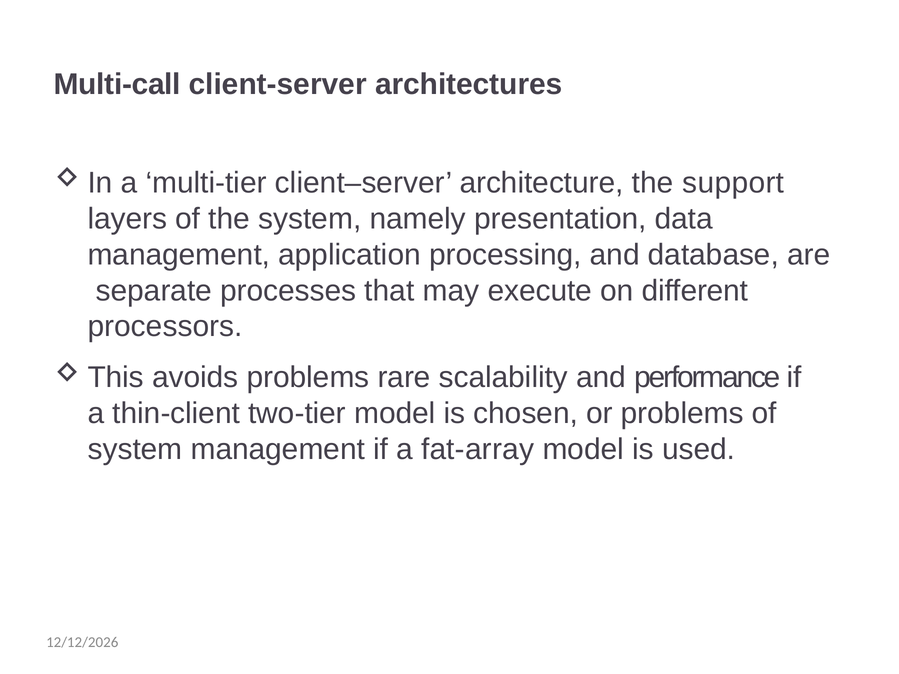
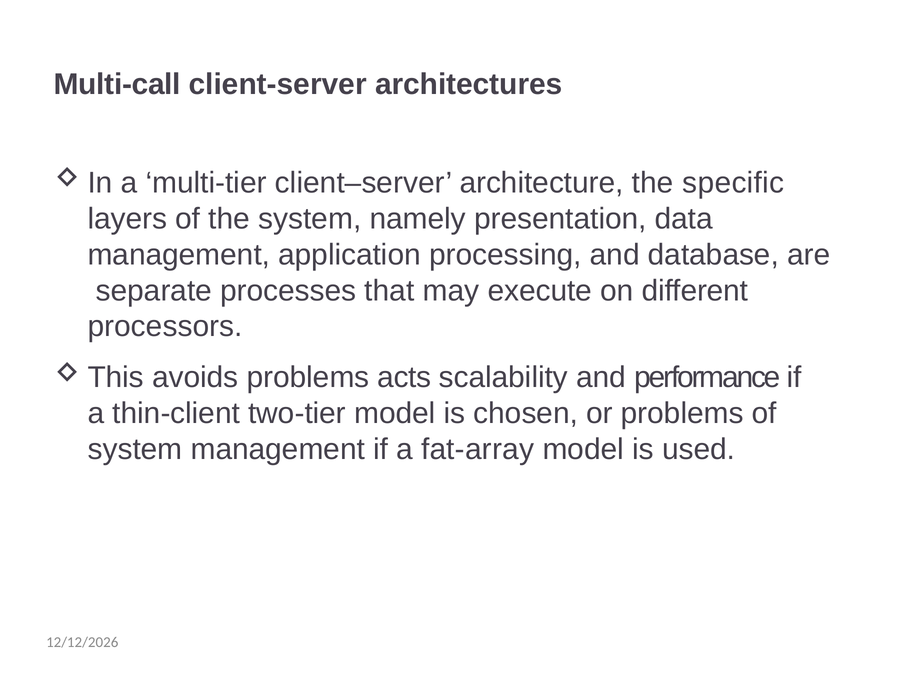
support: support -> specific (733, 183)
rare: rare -> acts (404, 378)
